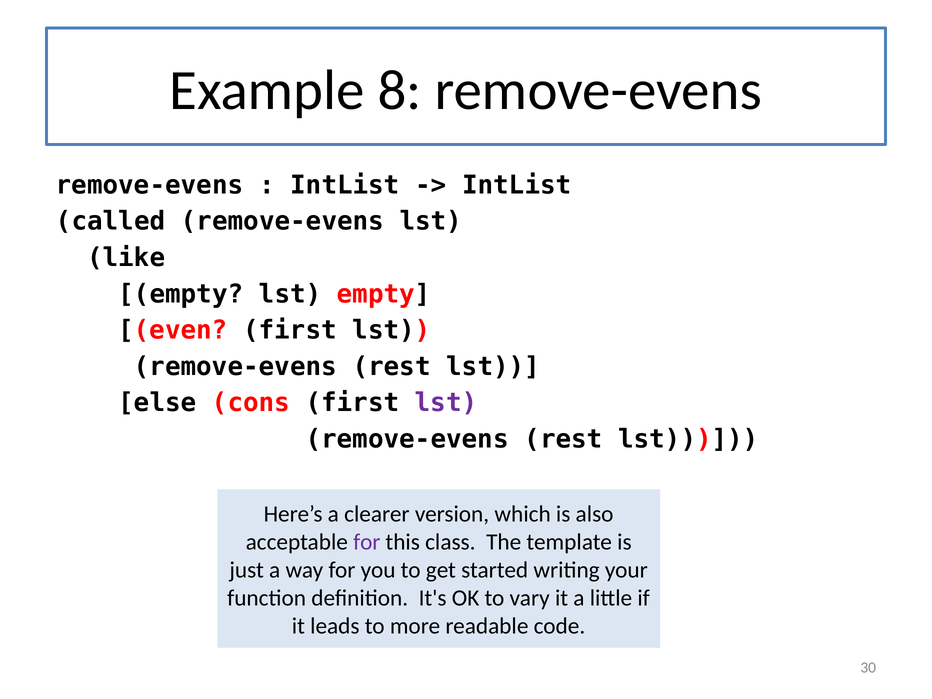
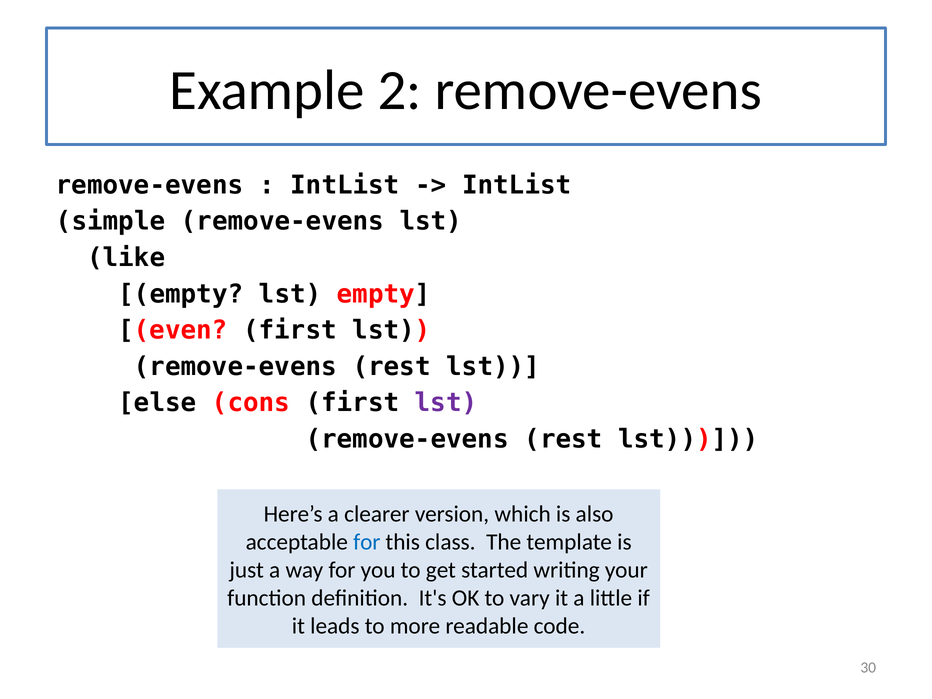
8: 8 -> 2 (400, 90)
called: called -> simple (111, 221)
for colour: purple -> blue (367, 542)
